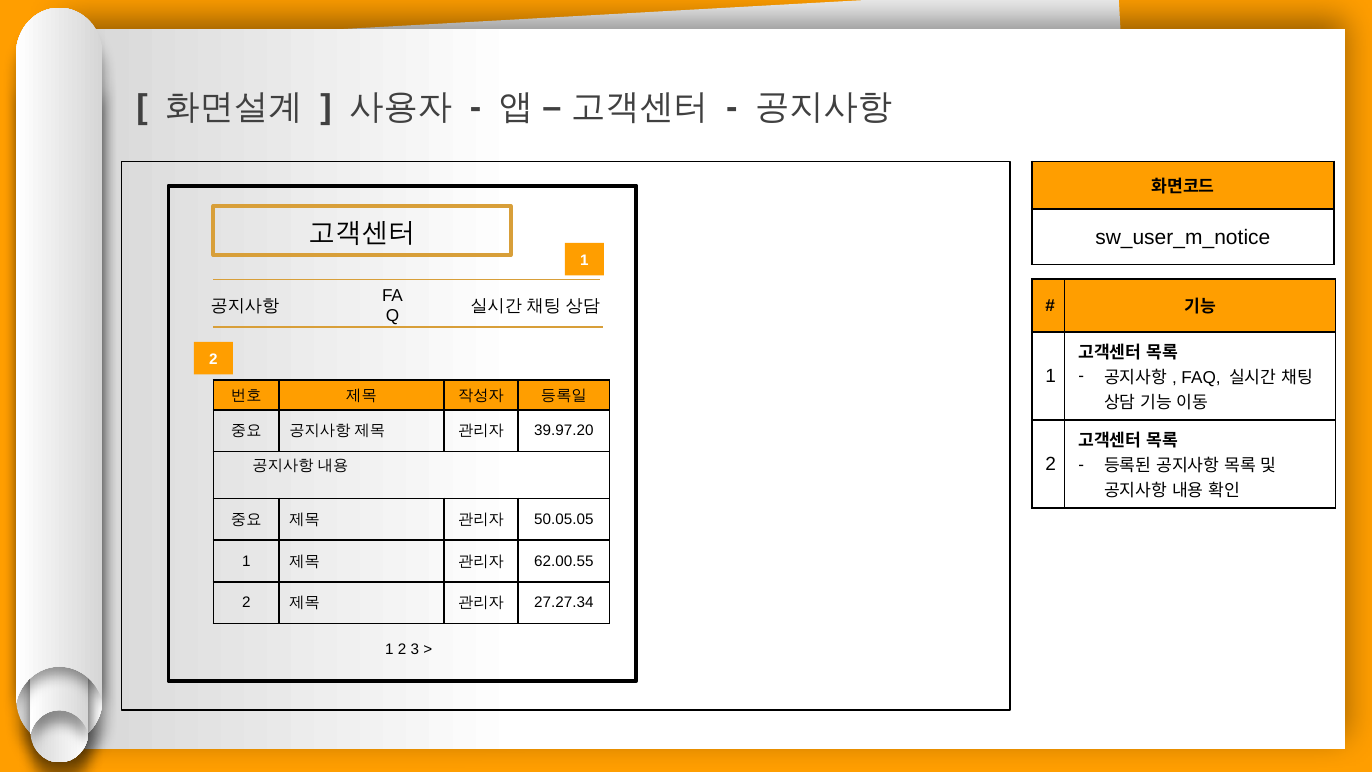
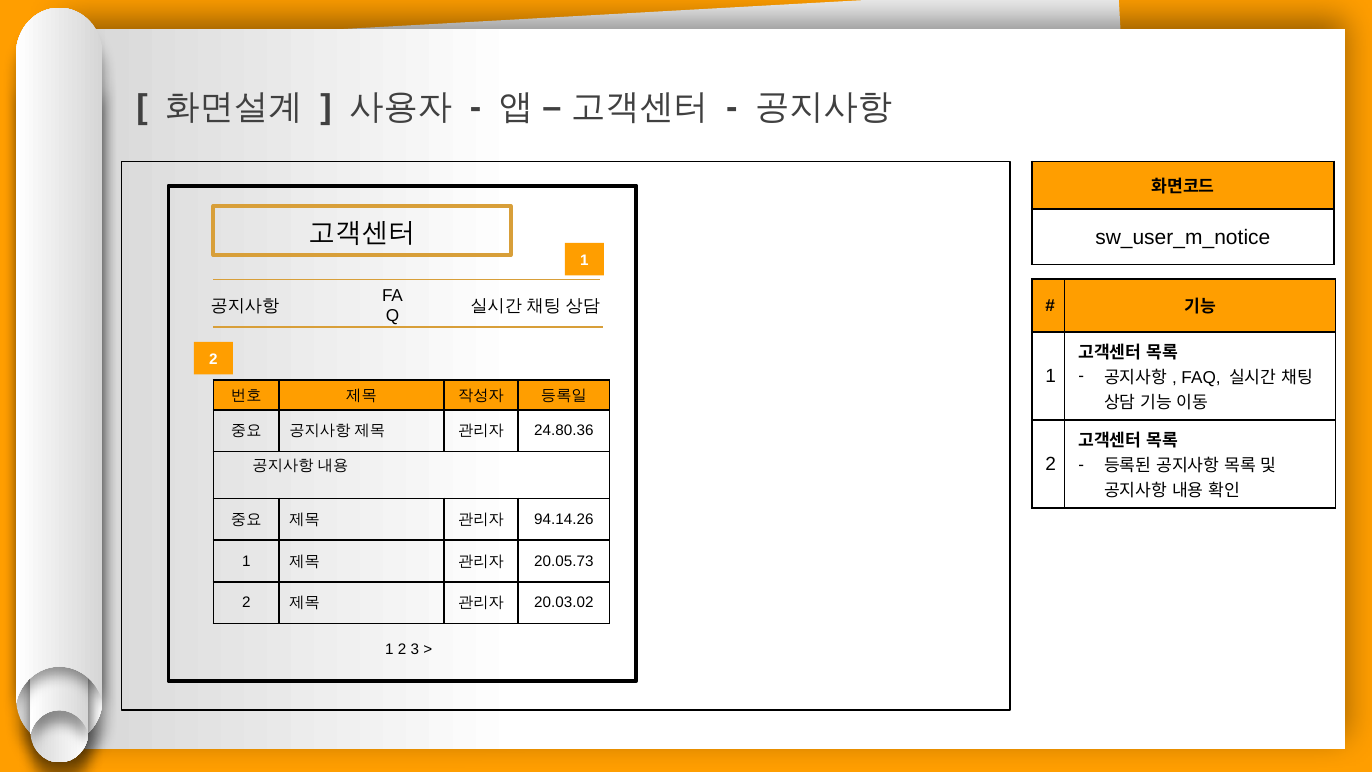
39.97.20: 39.97.20 -> 24.80.36 (564, 431)
50.05.05: 50.05.05 -> 94.14.26 (564, 519)
62.00.55: 62.00.55 -> 20.05.73 (564, 561)
27.27.34: 27.27.34 -> 20.03.02 (564, 603)
